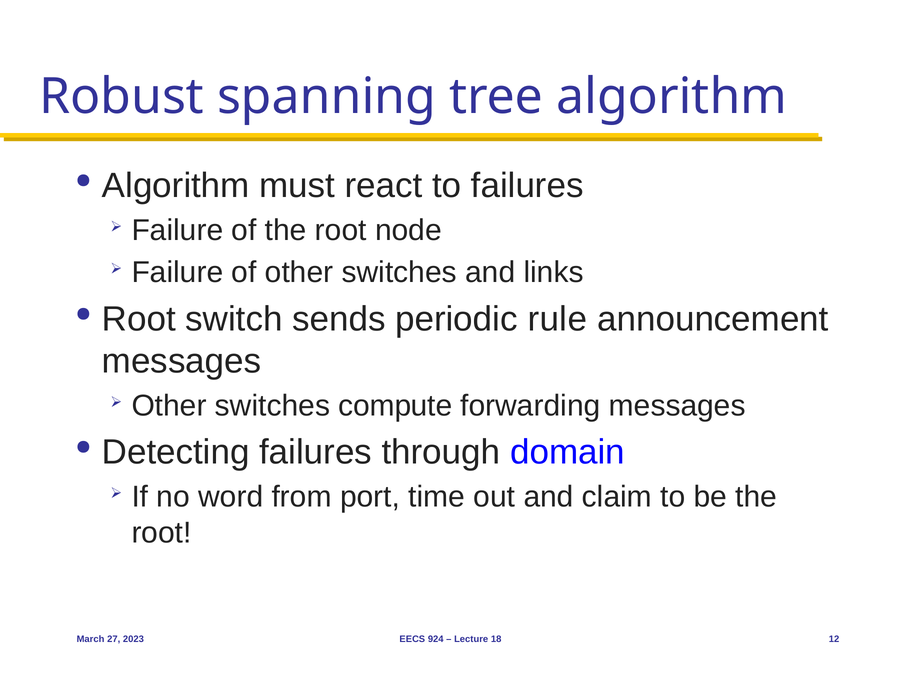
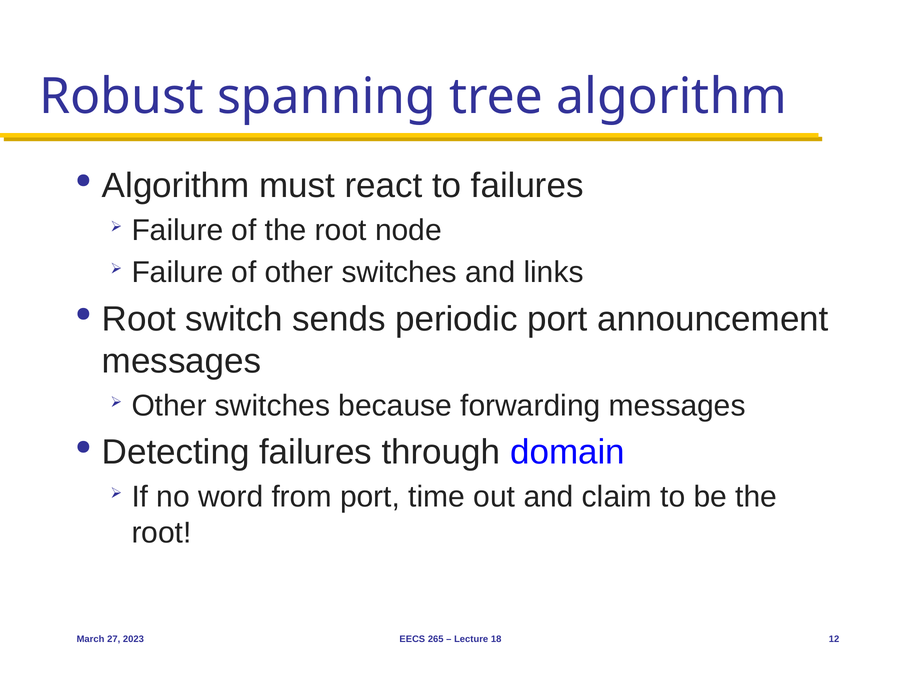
periodic rule: rule -> port (558, 319)
compute: compute -> because (395, 406)
924: 924 -> 265 (436, 639)
